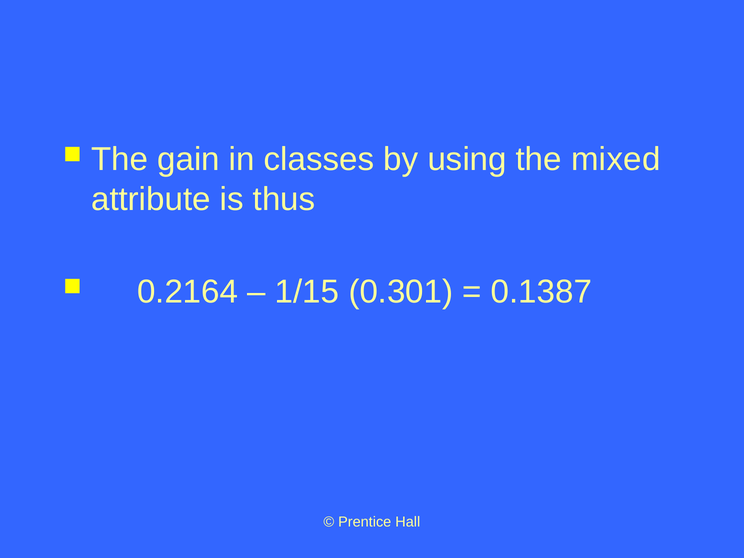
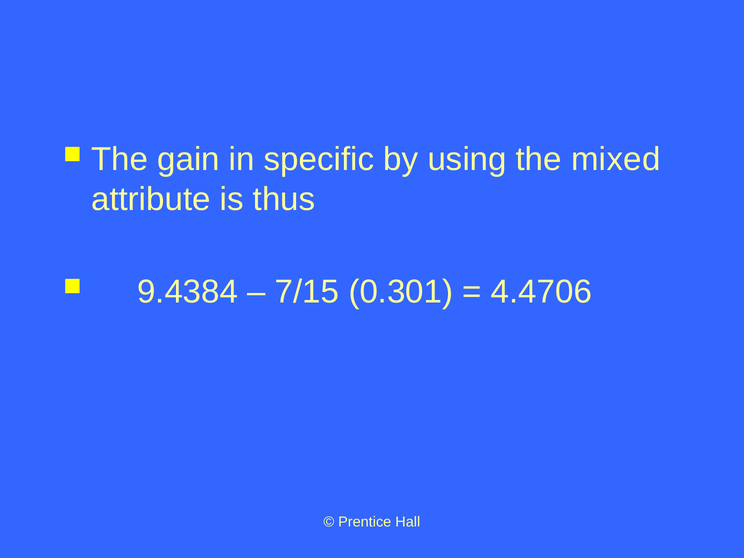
classes: classes -> specific (319, 159)
0.2164: 0.2164 -> 9.4384 (188, 292)
1/15: 1/15 -> 7/15 (307, 292)
0.1387: 0.1387 -> 4.4706 (541, 292)
